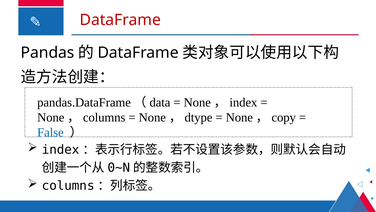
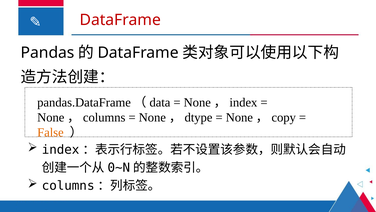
False colour: blue -> orange (50, 132)
